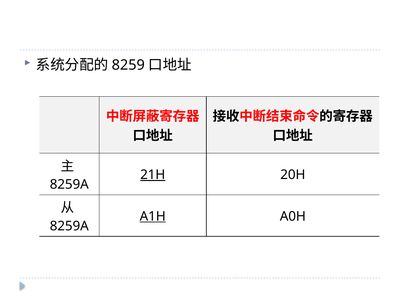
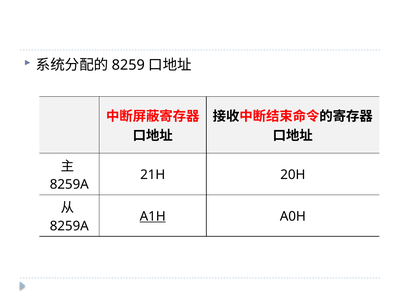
21H underline: present -> none (153, 175)
